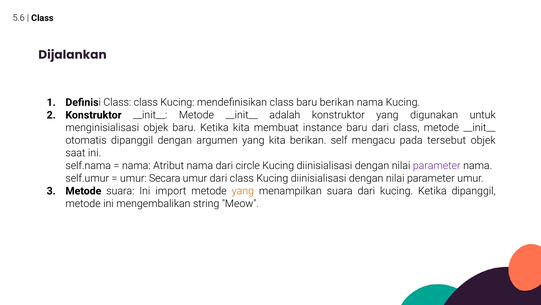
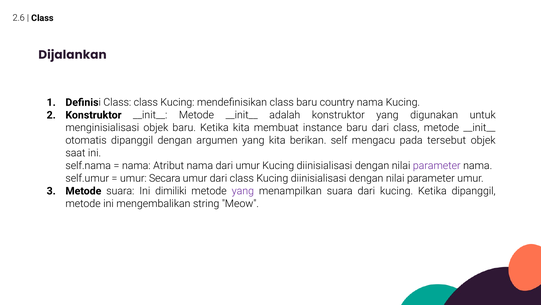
5.6: 5.6 -> 2.6 (19, 18)
baru berikan: berikan -> country (337, 102)
dari circle: circle -> umur (248, 165)
import: import -> dimiliki (171, 191)
yang colour: orange -> purple (243, 191)
